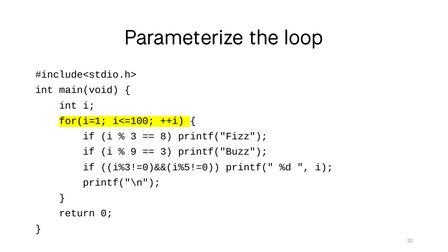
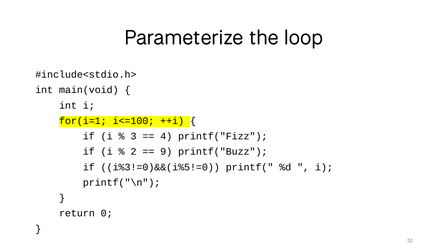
8: 8 -> 4 (166, 136)
9: 9 -> 2 (133, 152)
3: 3 -> 9 (166, 152)
